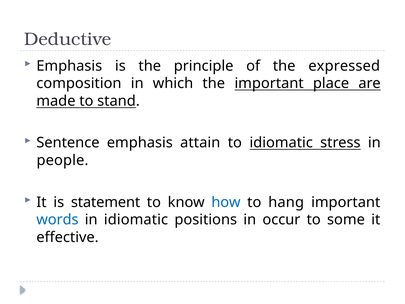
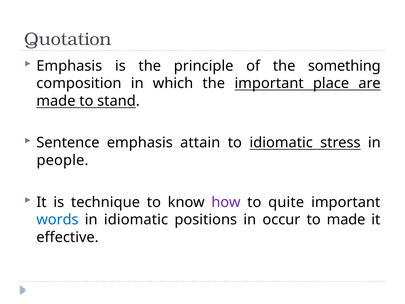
Deductive: Deductive -> Quotation (68, 39)
expressed: expressed -> something (344, 66)
statement: statement -> technique (105, 202)
how colour: blue -> purple (226, 202)
hang: hang -> quite (286, 202)
to some: some -> made (346, 220)
